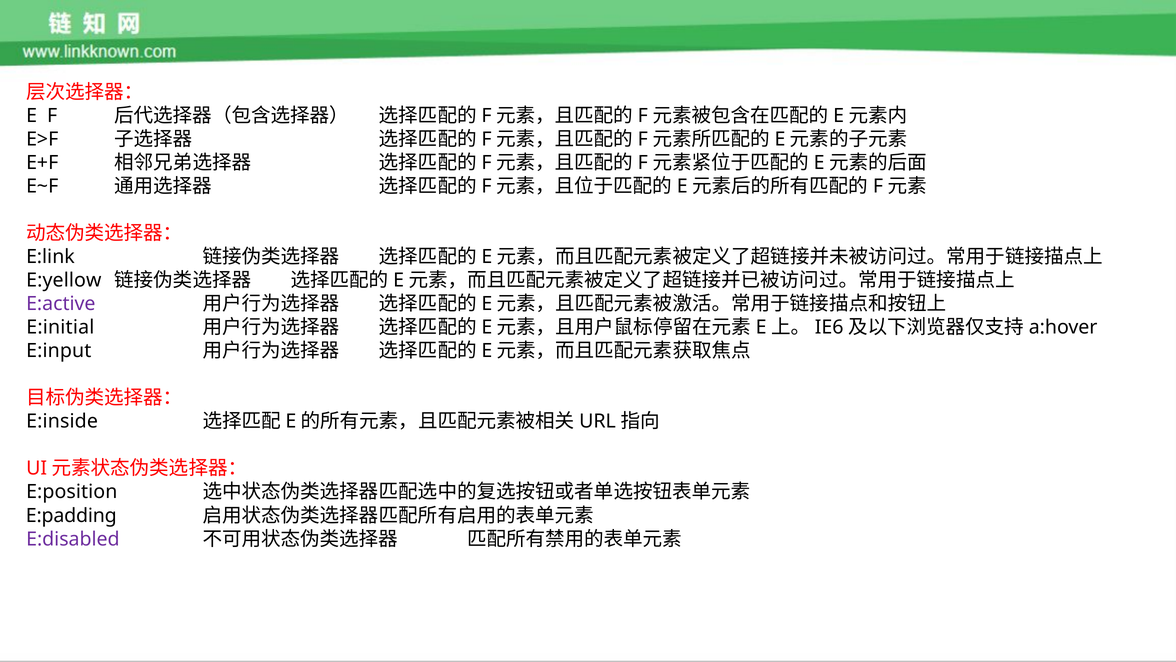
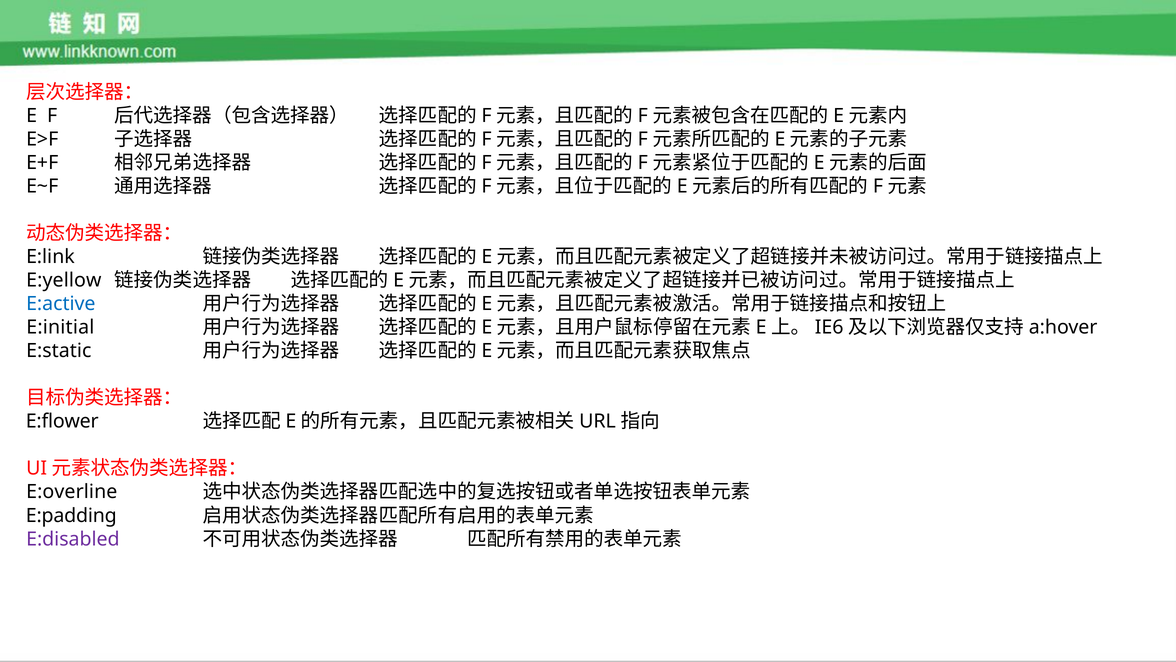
E:active colour: purple -> blue (61, 304)
E:input: E:input -> E:static (59, 351)
E:inside: E:inside -> E:flower (62, 421)
E:position: E:position -> E:overline (72, 492)
